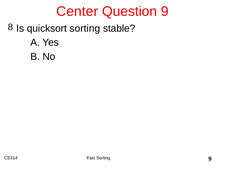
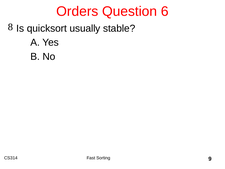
Center: Center -> Orders (77, 11)
Question 9: 9 -> 6 (165, 11)
quicksort sorting: sorting -> usually (85, 28)
